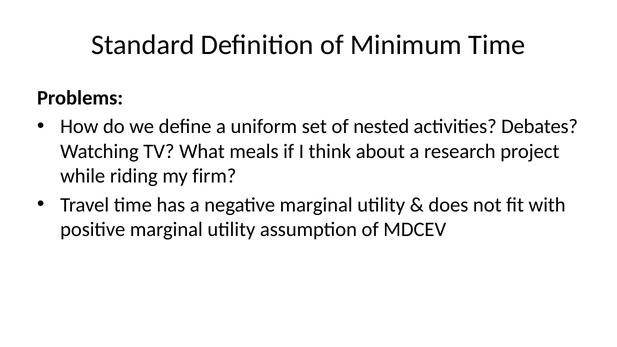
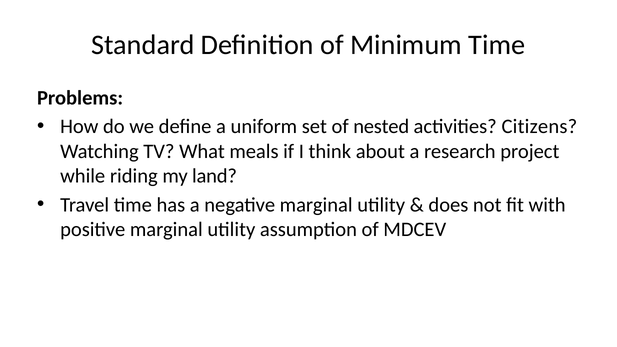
Debates: Debates -> Citizens (539, 127)
firm: firm -> land (214, 176)
